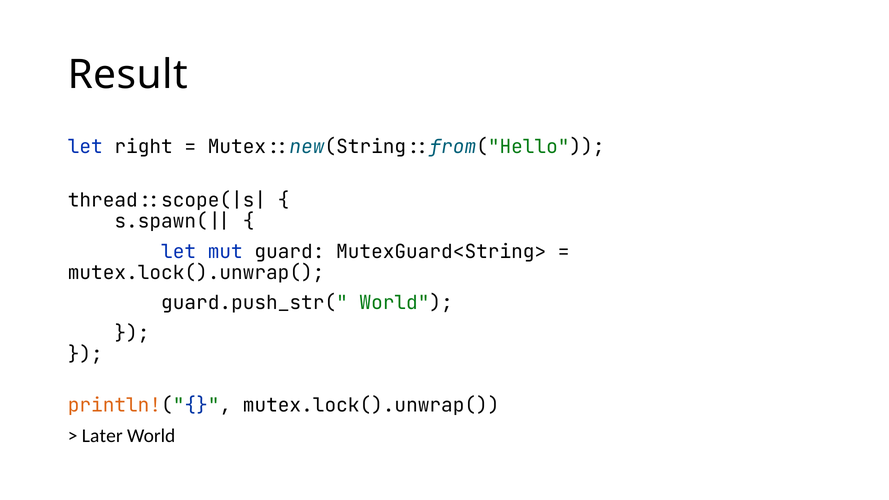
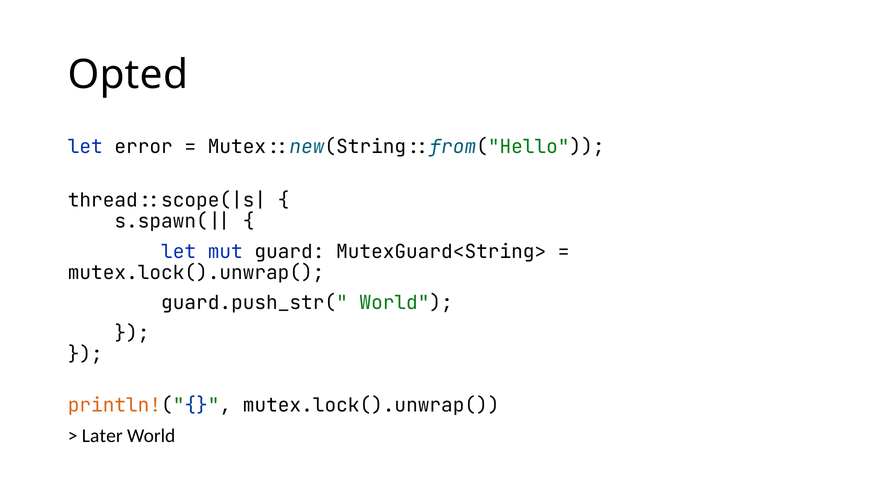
Result: Result -> Opted (128, 75)
right: right -> error (144, 147)
